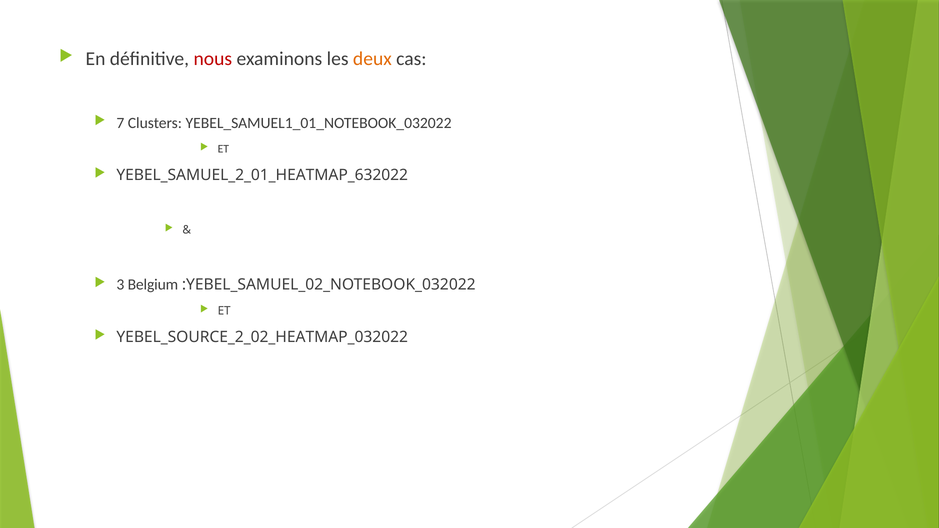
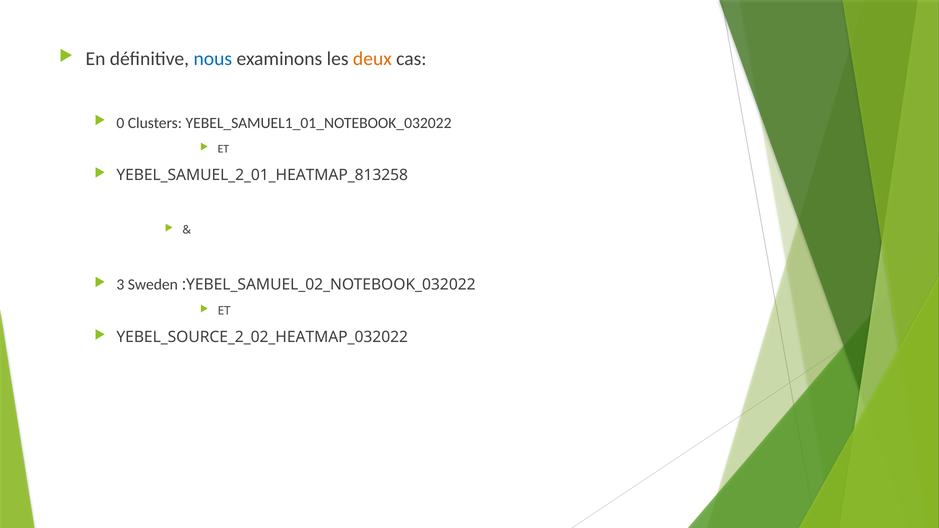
nous colour: red -> blue (213, 59)
7: 7 -> 0 (120, 123)
YEBEL_SAMUEL_2_01_HEATMAP_632022: YEBEL_SAMUEL_2_01_HEATMAP_632022 -> YEBEL_SAMUEL_2_01_HEATMAP_813258 (262, 175)
Belgium: Belgium -> Sweden (153, 285)
